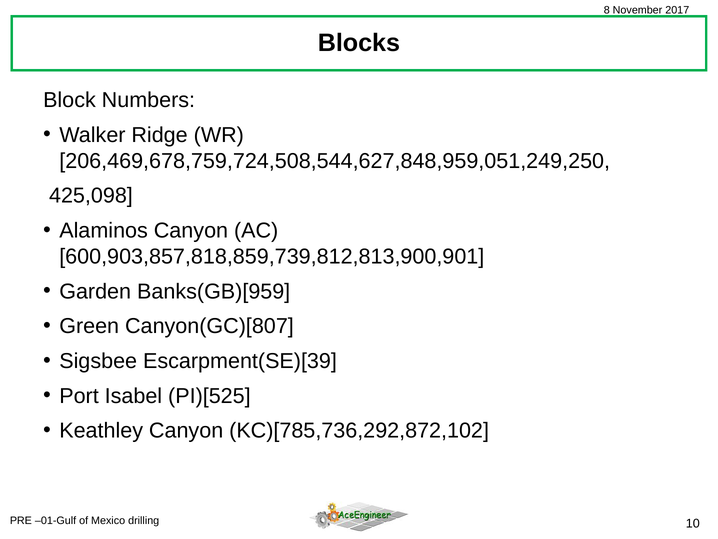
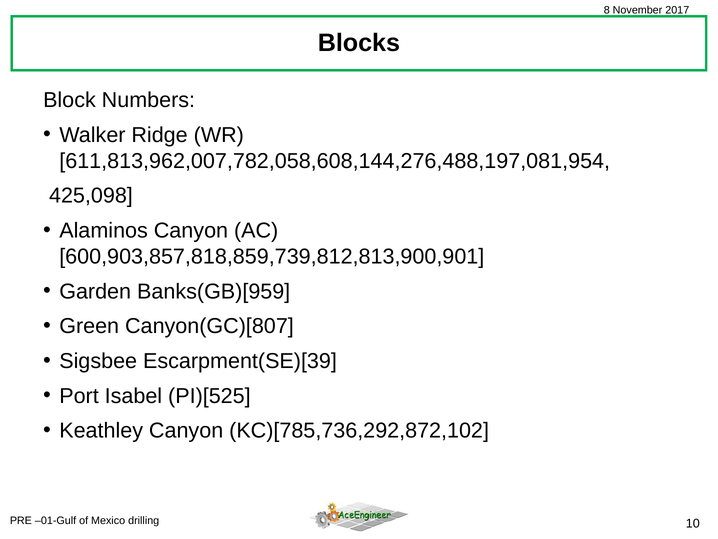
206,469,678,759,724,508,544,627,848,959,051,249,250: 206,469,678,759,724,508,544,627,848,959,051,249,250 -> 611,813,962,007,782,058,608,144,276,488,197,081,954 (335, 161)
